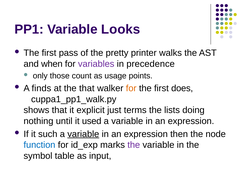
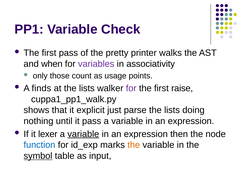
Looks: Looks -> Check (121, 29)
precedence: precedence -> associativity (151, 64)
at the that: that -> lists (87, 88)
for colour: orange -> purple (131, 88)
does: does -> raise (182, 88)
terms: terms -> parse (135, 110)
it used: used -> pass (92, 121)
such: such -> lexer (48, 134)
the colour: purple -> orange (134, 145)
symbol underline: none -> present (38, 155)
